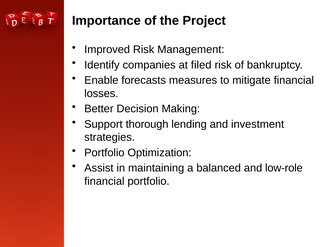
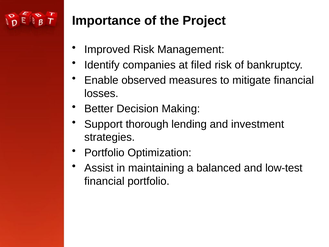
forecasts: forecasts -> observed (144, 80)
low-role: low-role -> low-test (284, 168)
